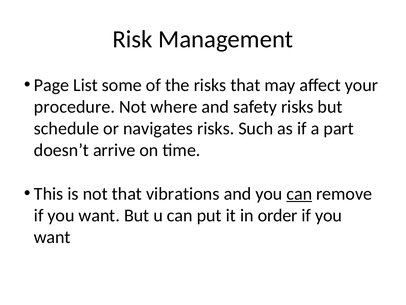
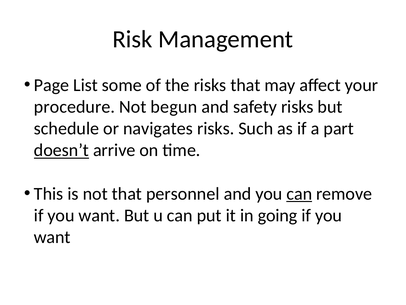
where: where -> begun (174, 107)
doesn’t underline: none -> present (61, 150)
vibrations: vibrations -> personnel (183, 193)
order: order -> going (278, 215)
